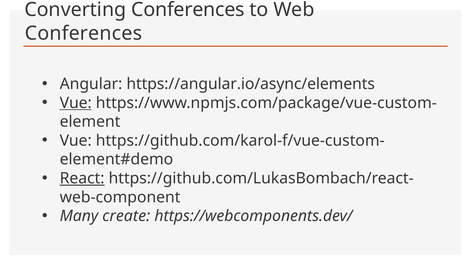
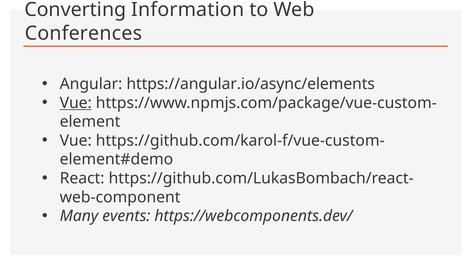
Converting Conferences: Conferences -> Information (188, 10)
React underline: present -> none (82, 178)
create: create -> events (126, 216)
